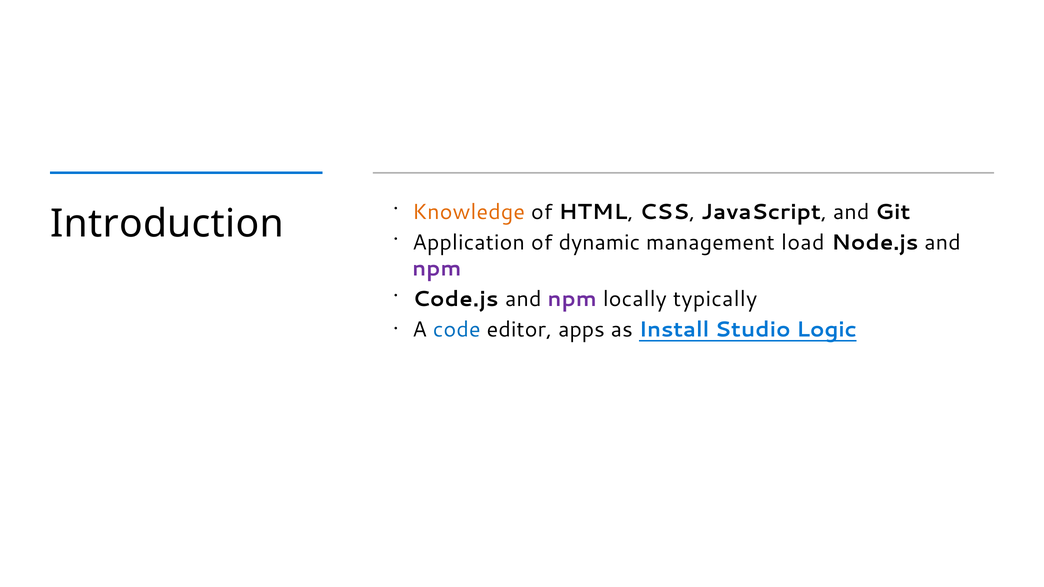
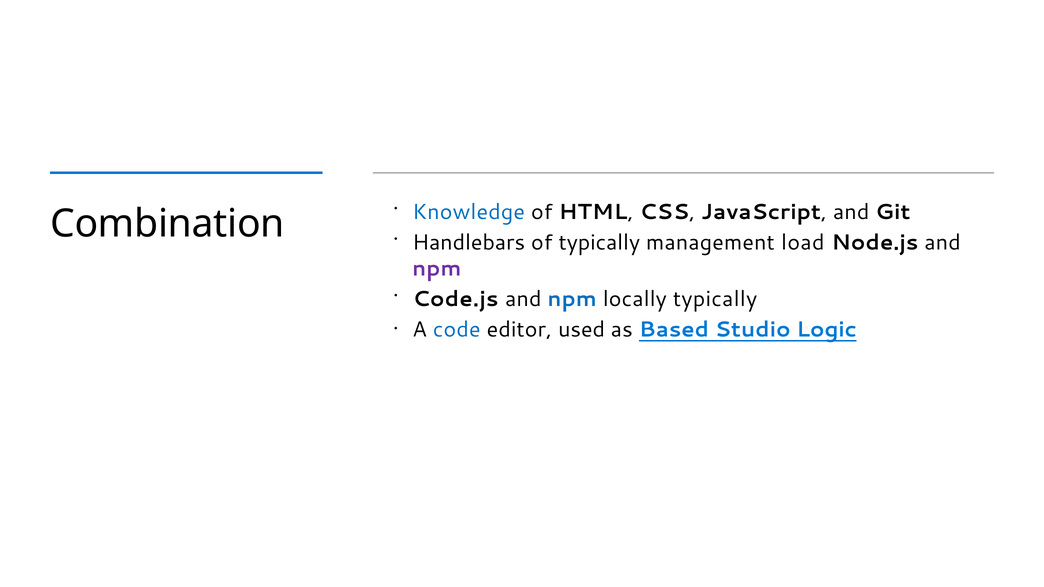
Knowledge colour: orange -> blue (469, 212)
Introduction: Introduction -> Combination (167, 224)
Application: Application -> Handlebars (469, 243)
of dynamic: dynamic -> typically (599, 243)
npm colour: purple -> blue (572, 299)
apps: apps -> used (582, 330)
Install: Install -> Based (674, 330)
